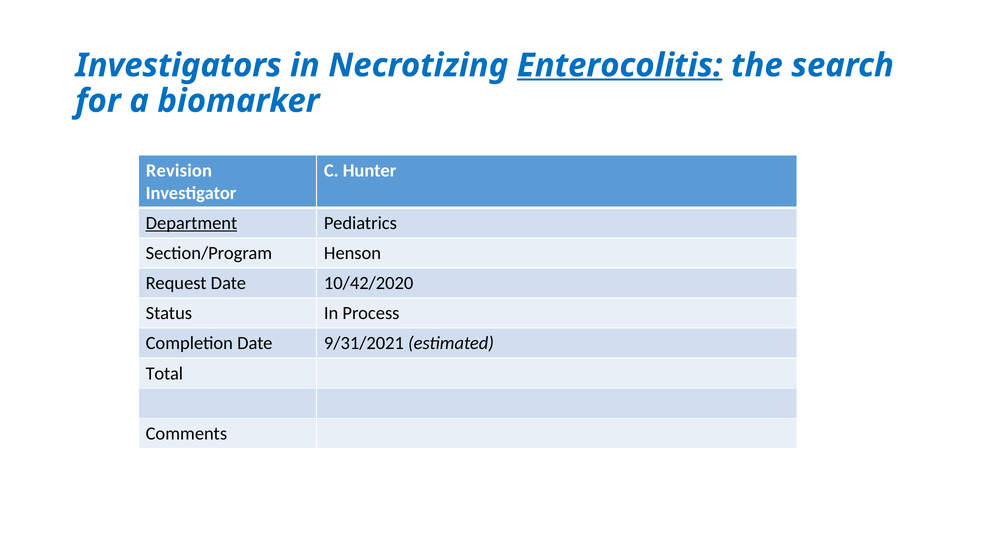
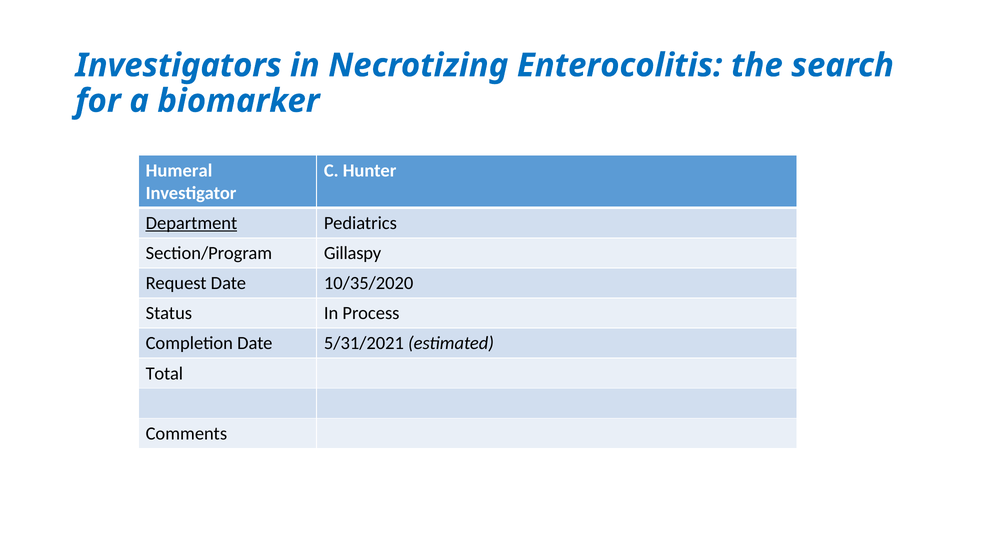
Enterocolitis underline: present -> none (620, 65)
Revision: Revision -> Humeral (179, 170)
Henson: Henson -> Gillaspy (353, 253)
10/42/2020: 10/42/2020 -> 10/35/2020 (369, 283)
9/31/2021: 9/31/2021 -> 5/31/2021 (364, 343)
